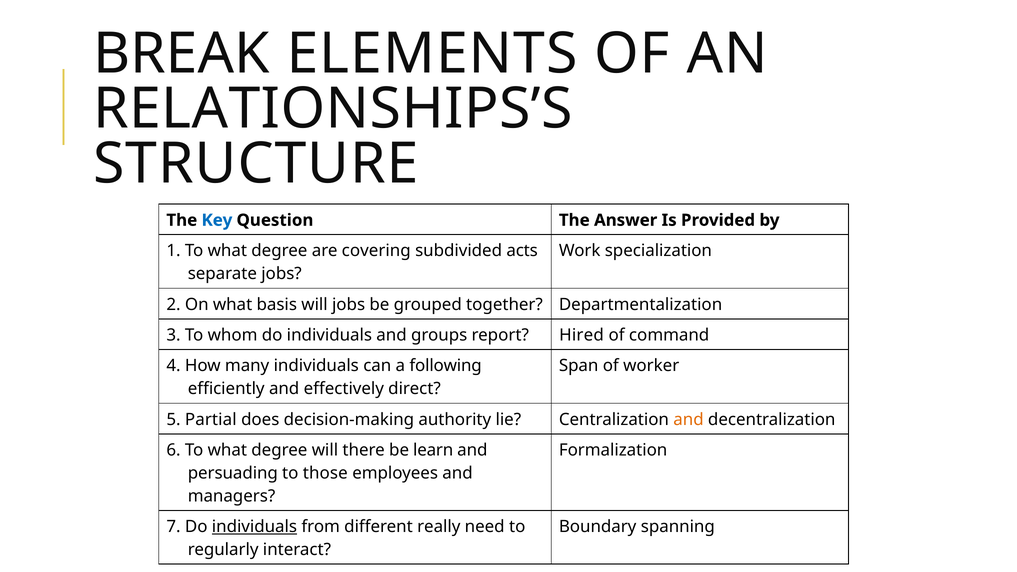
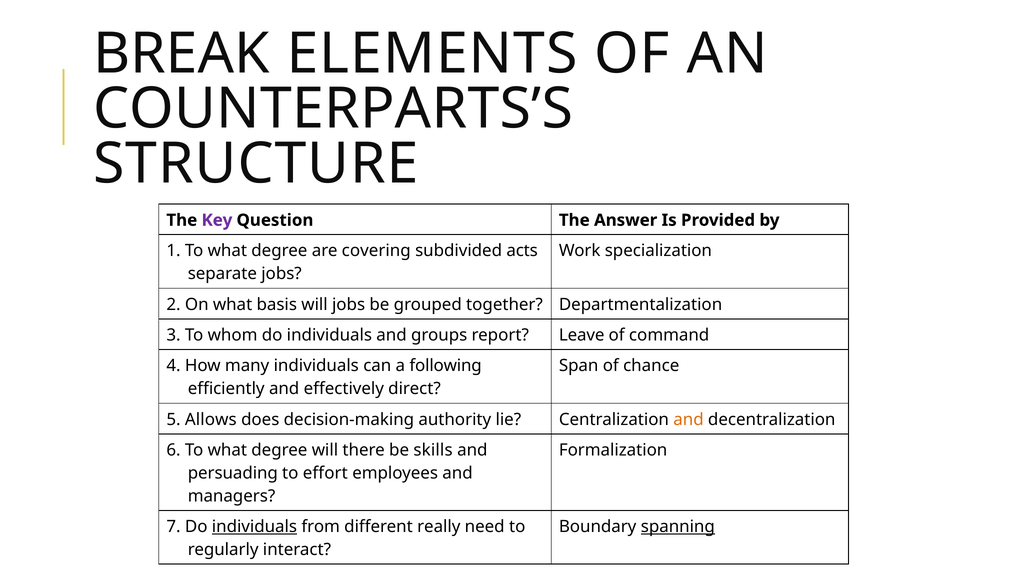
RELATIONSHIPS’S: RELATIONSHIPS’S -> COUNTERPARTS’S (333, 109)
Key colour: blue -> purple (217, 220)
Hired: Hired -> Leave (582, 335)
worker: worker -> chance (651, 366)
Partial: Partial -> Allows (211, 420)
learn: learn -> skills (433, 450)
those: those -> effort (325, 473)
spanning underline: none -> present (678, 527)
